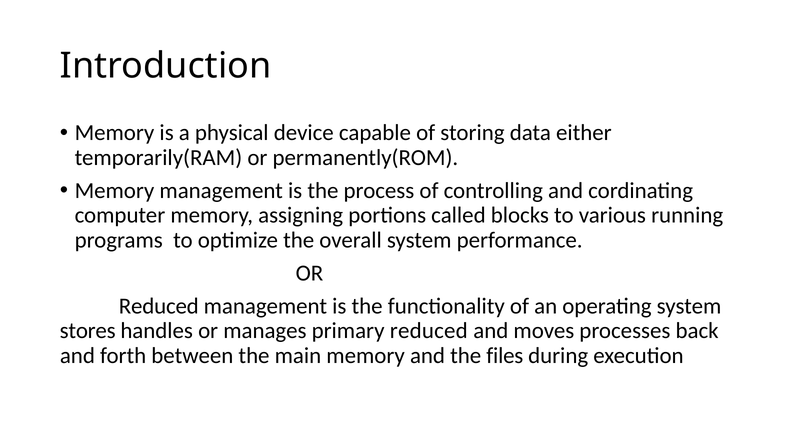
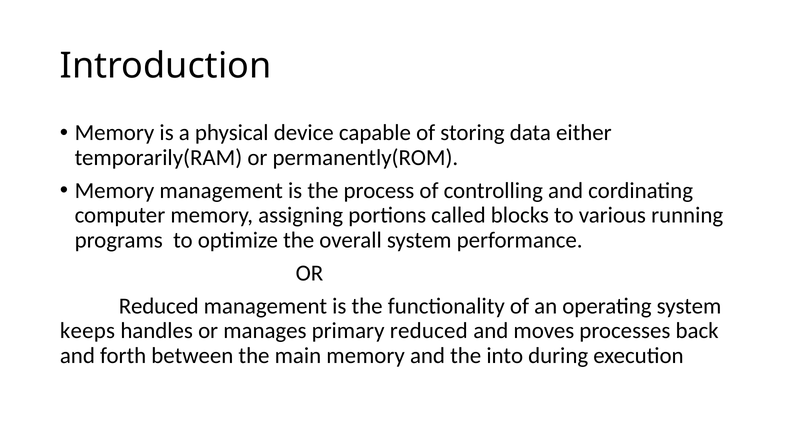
stores: stores -> keeps (87, 331)
files: files -> into (505, 356)
